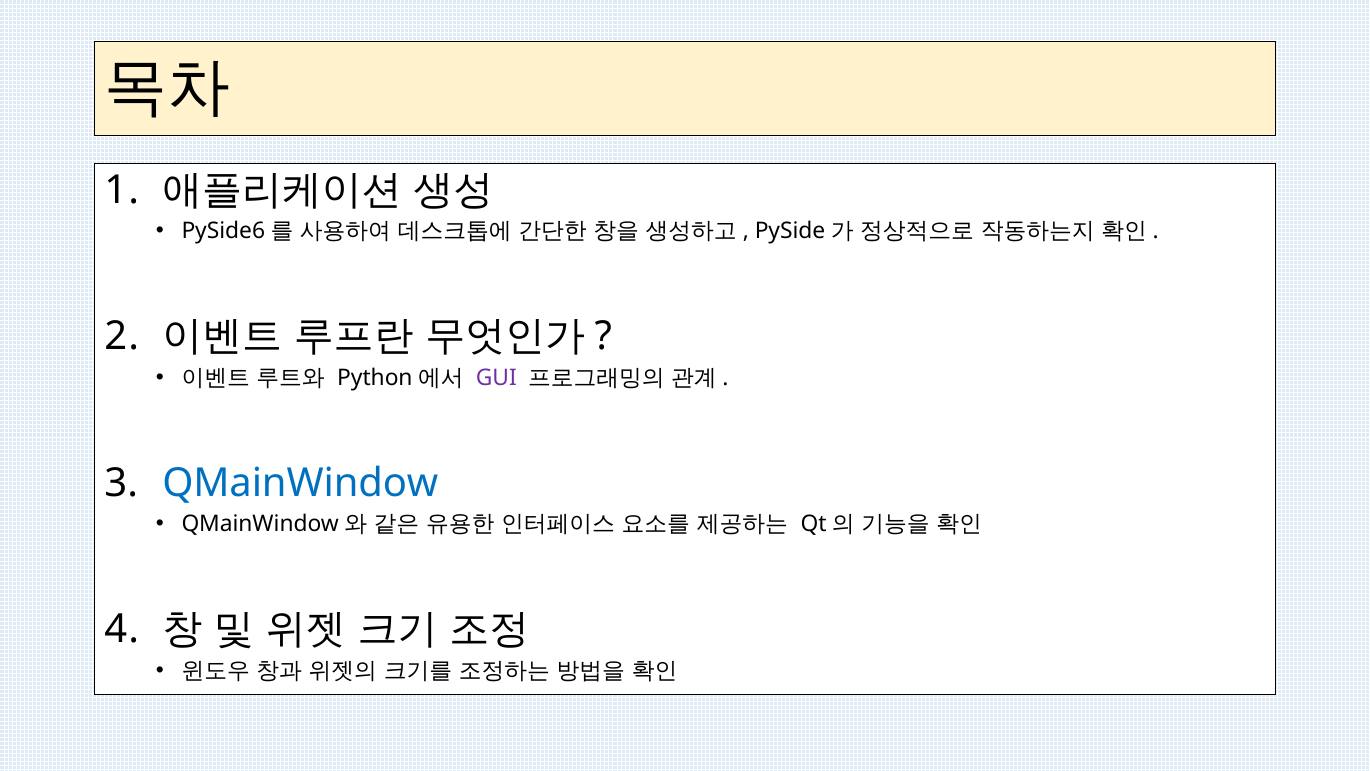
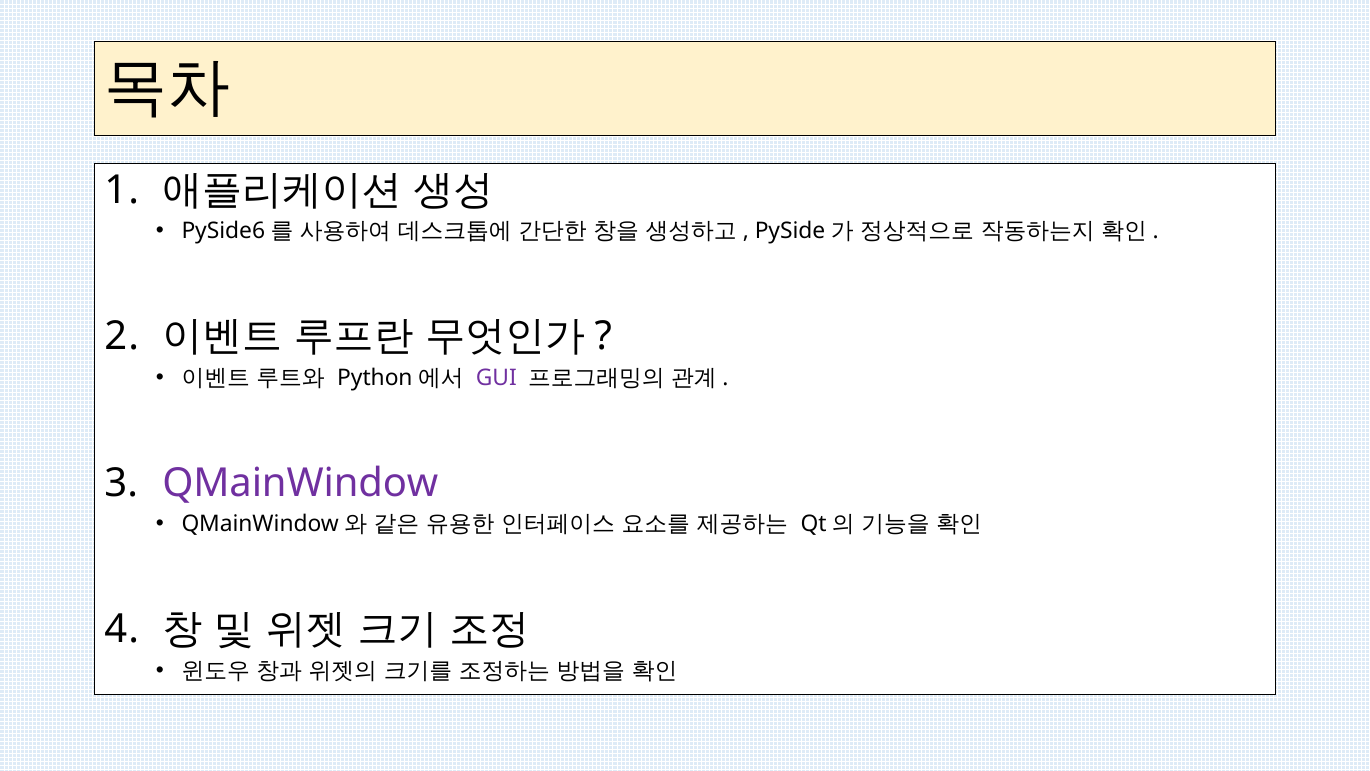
QMainWindow colour: blue -> purple (300, 483)
